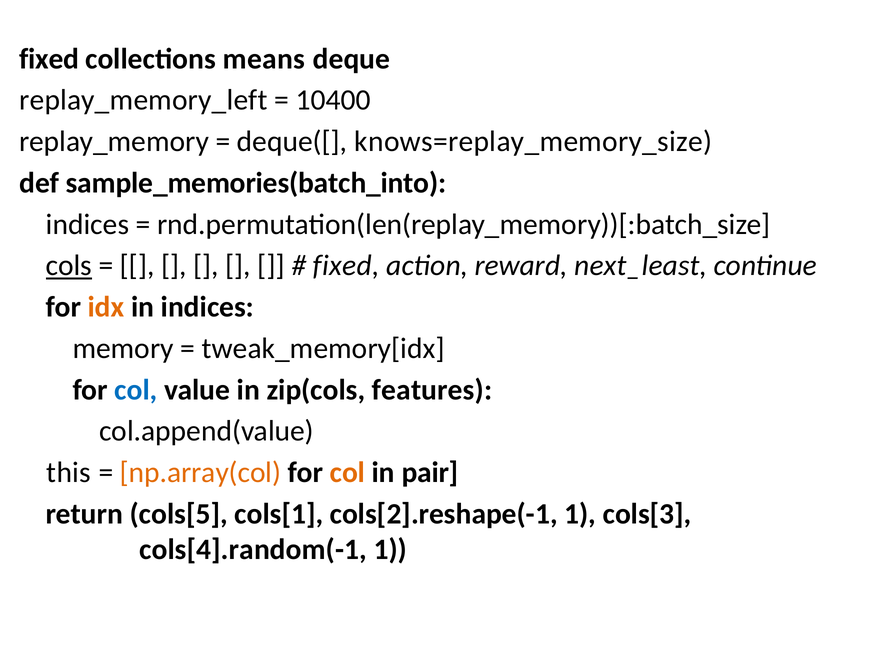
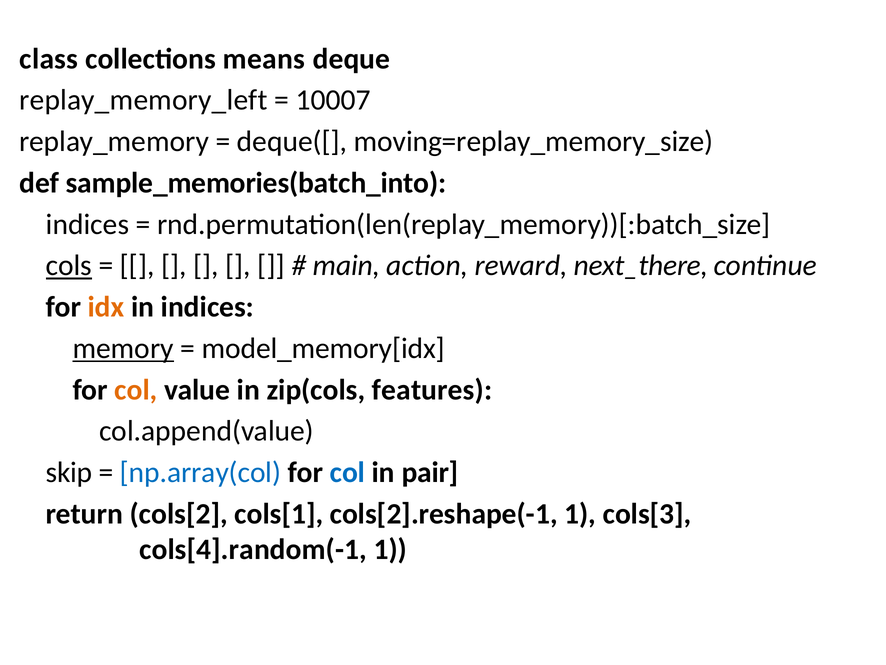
fixed: fixed -> class (49, 59)
10400: 10400 -> 10007 (333, 100)
knows=replay_memory_size: knows=replay_memory_size -> moving=replay_memory_size (534, 141)
fixed: fixed -> main (346, 266)
next_least: next_least -> next_there (641, 266)
memory underline: none -> present (123, 348)
tweak_memory[idx: tweak_memory[idx -> model_memory[idx (323, 348)
col colour: blue -> orange (136, 390)
this: this -> skip (69, 472)
np.array(col colour: orange -> blue (201, 472)
col colour: orange -> blue (347, 472)
cols[5: cols[5 -> cols[2 (179, 514)
